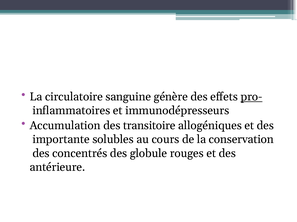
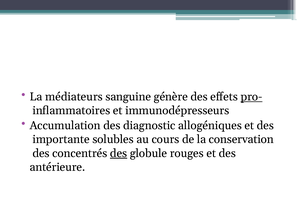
circulatoire: circulatoire -> médiateurs (74, 97)
transitoire: transitoire -> diagnostic (149, 126)
des underline: none -> present (119, 154)
